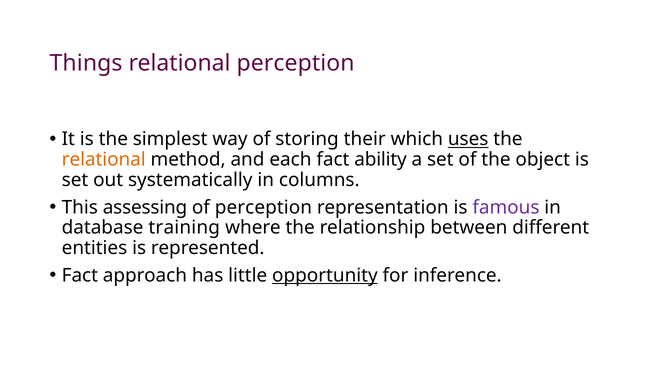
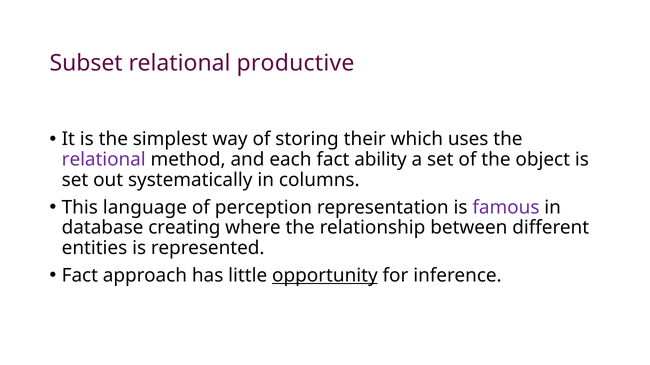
Things: Things -> Subset (86, 63)
relational perception: perception -> productive (295, 63)
uses underline: present -> none (468, 139)
relational colour: orange -> purple (104, 160)
assessing: assessing -> language (145, 208)
training: training -> creating (184, 228)
